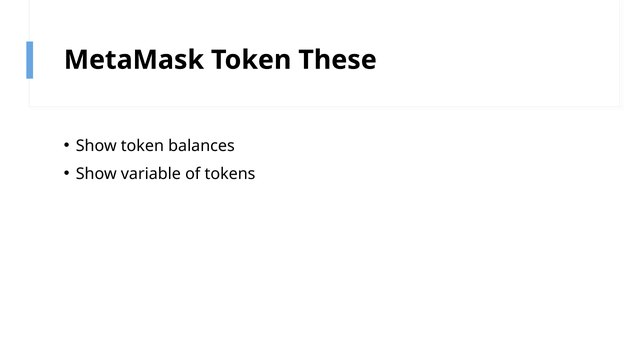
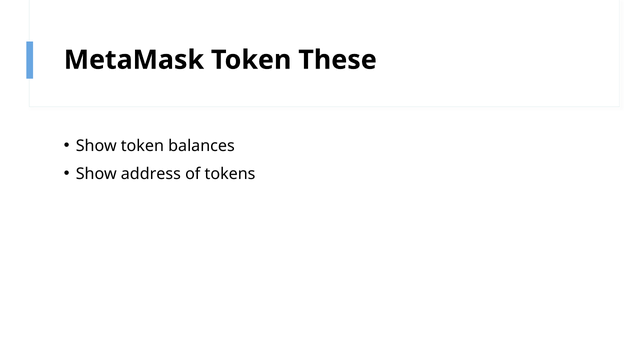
variable: variable -> address (151, 174)
